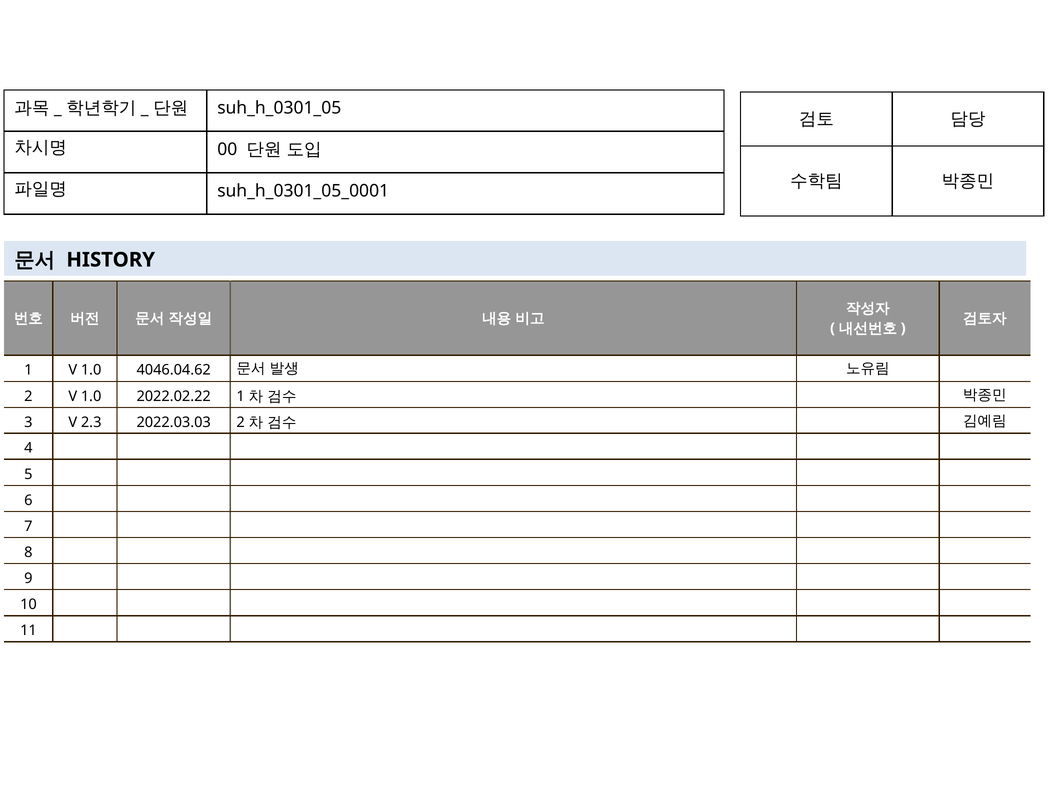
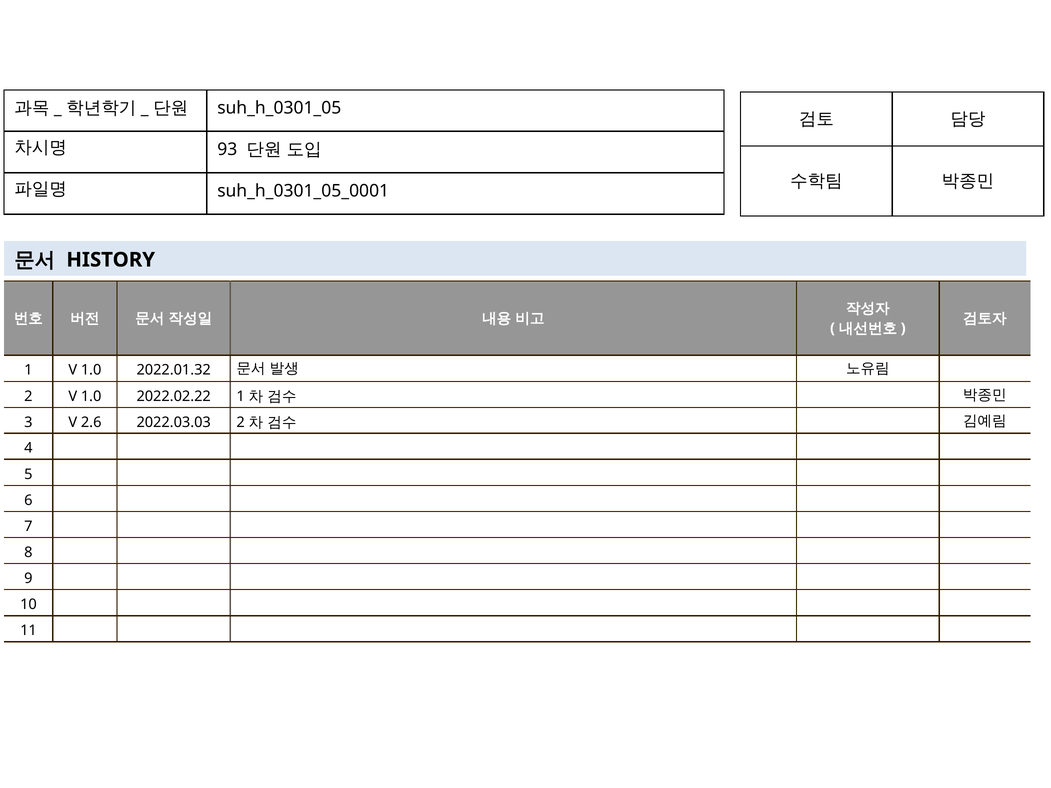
00: 00 -> 93 (227, 150)
4046.04.62: 4046.04.62 -> 2022.01.32 (174, 370)
2.3: 2.3 -> 2.6 (91, 422)
